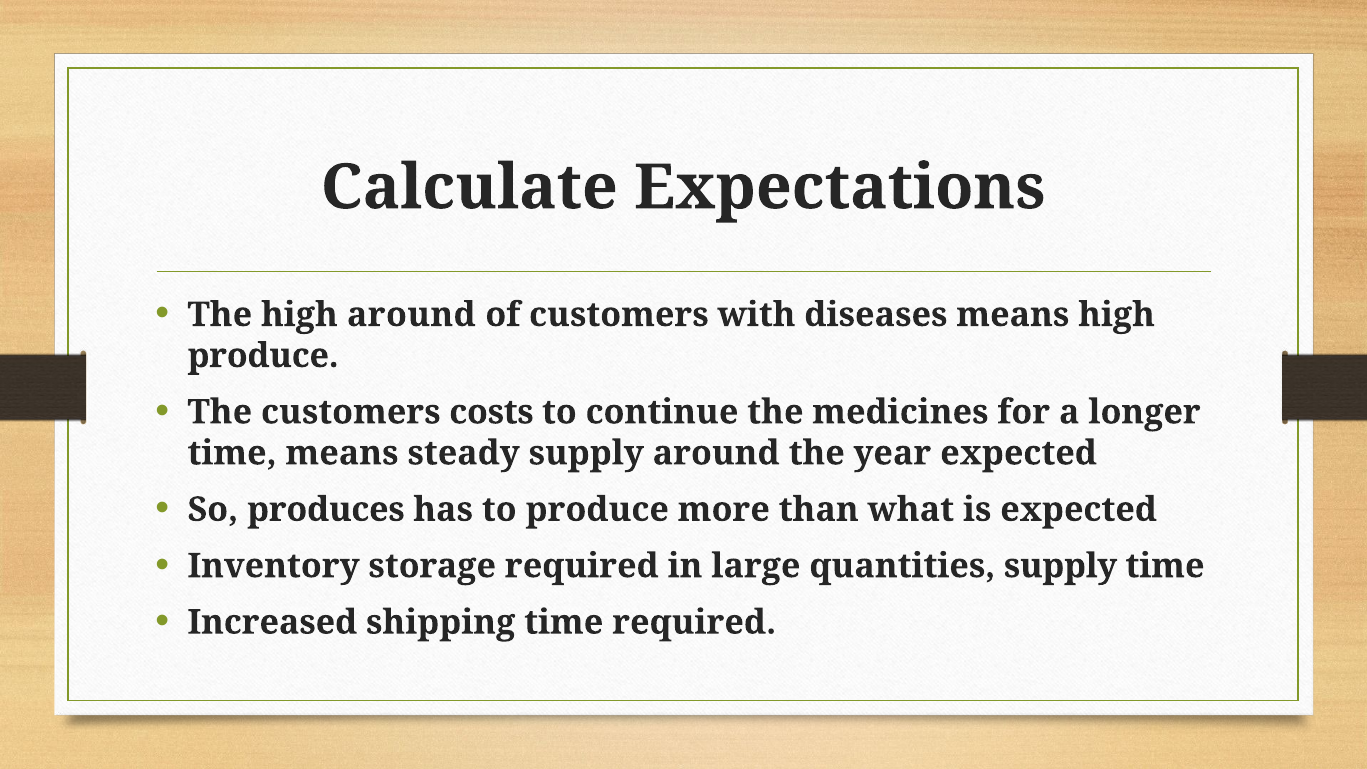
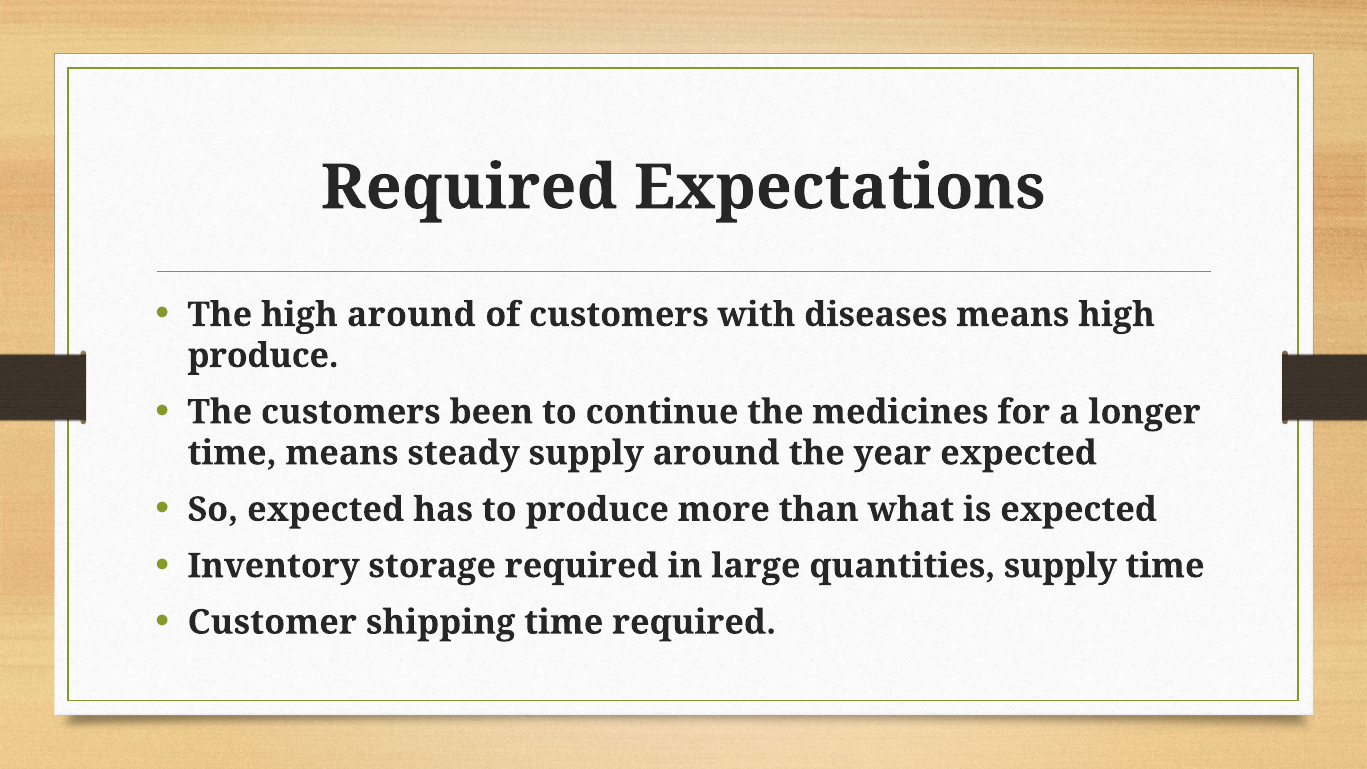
Calculate: Calculate -> Required (469, 188)
costs: costs -> been (491, 412)
So produces: produces -> expected (326, 510)
Increased: Increased -> Customer (272, 622)
